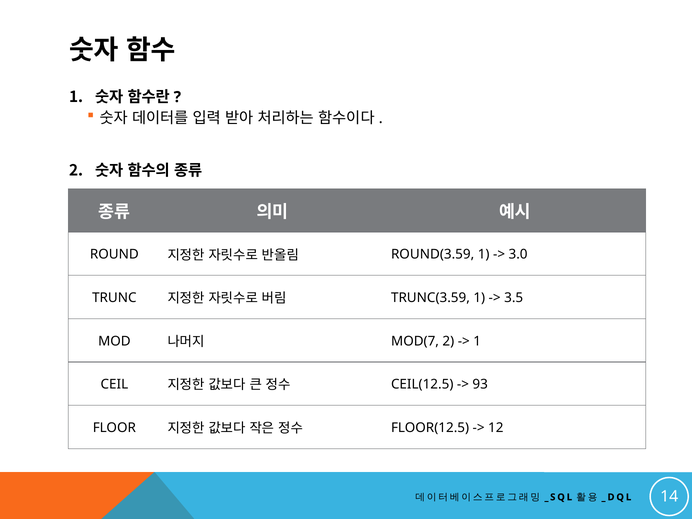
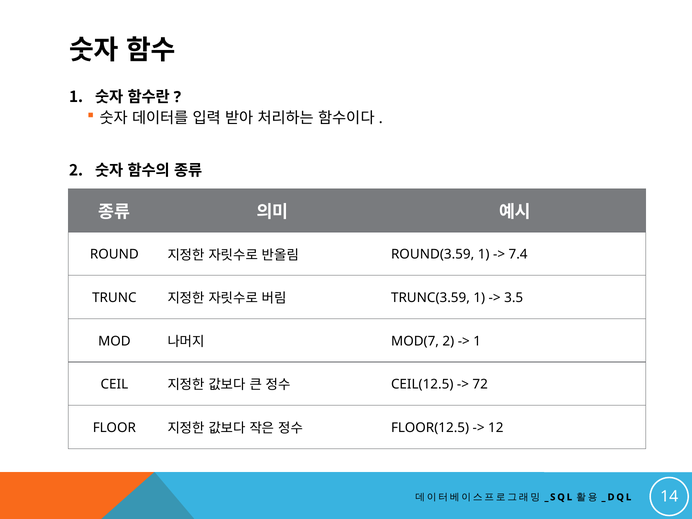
3.0: 3.0 -> 7.4 (518, 254)
93: 93 -> 72 (480, 384)
